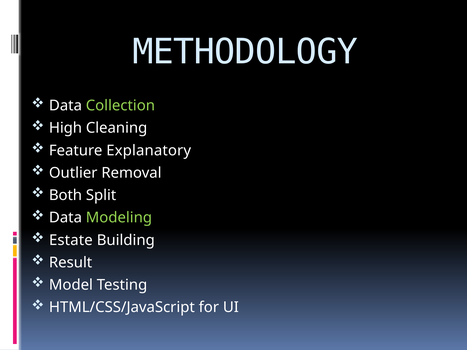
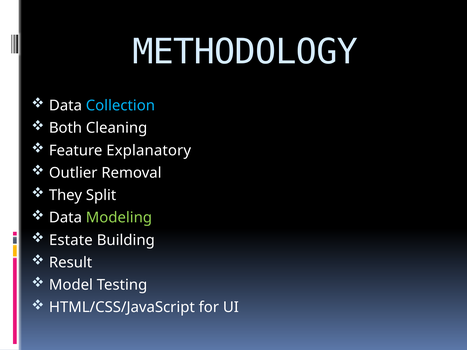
Collection colour: light green -> light blue (120, 106)
High: High -> Both (65, 128)
Both: Both -> They (66, 195)
